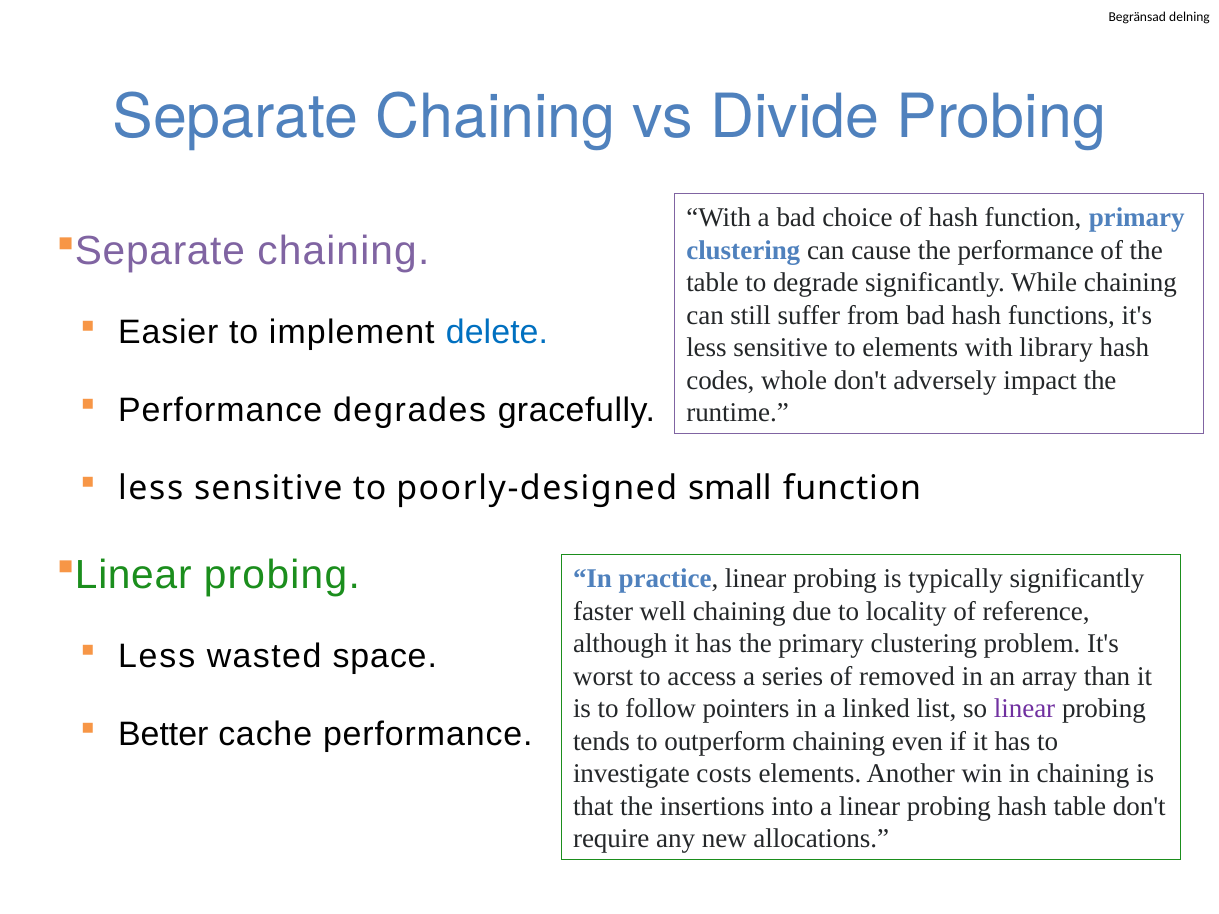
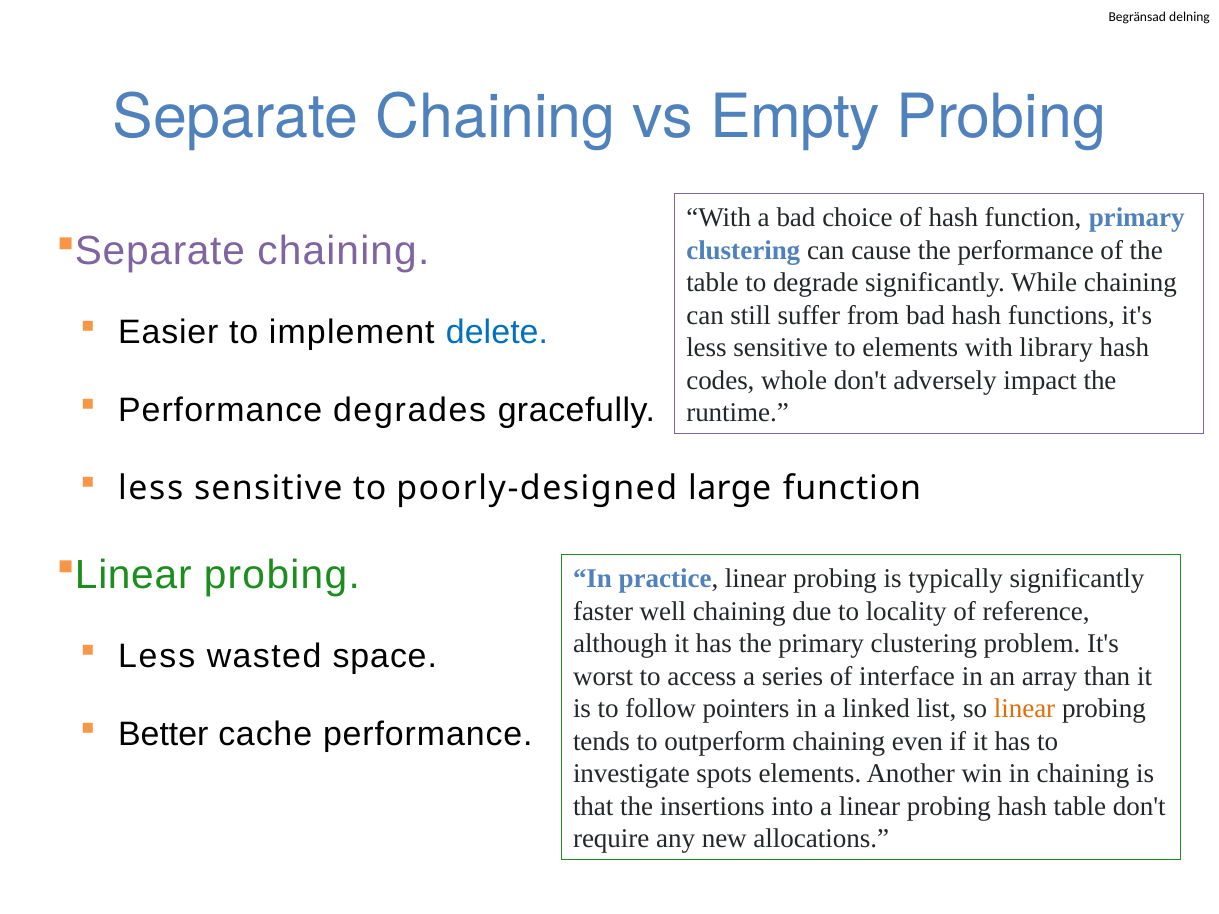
Divide: Divide -> Empty (795, 117)
small: small -> large (730, 489)
removed: removed -> interface (907, 677)
linear colour: purple -> orange (1025, 709)
costs: costs -> spots (724, 774)
